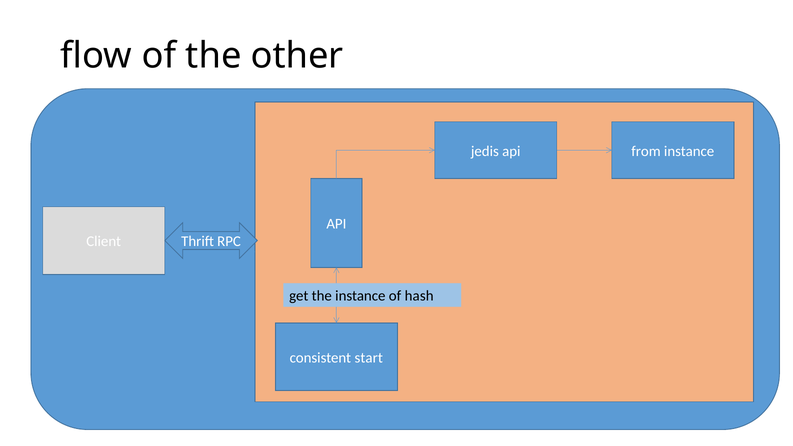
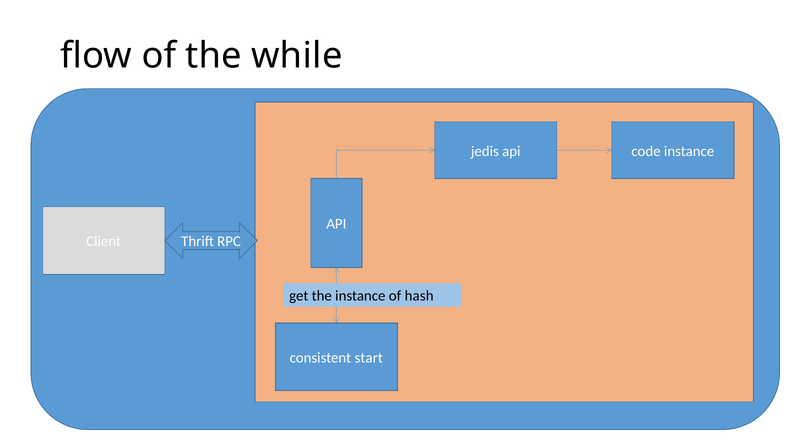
other: other -> while (297, 56)
from: from -> code (646, 151)
